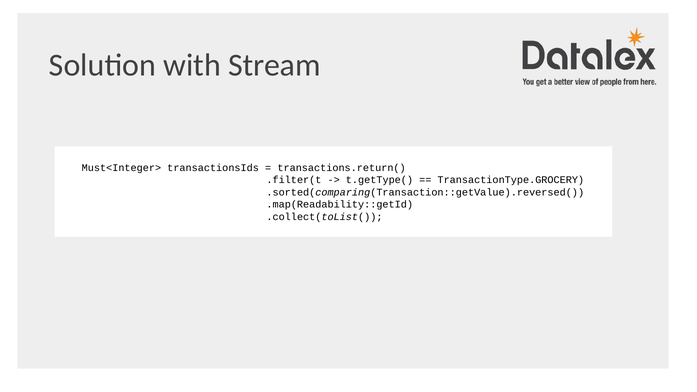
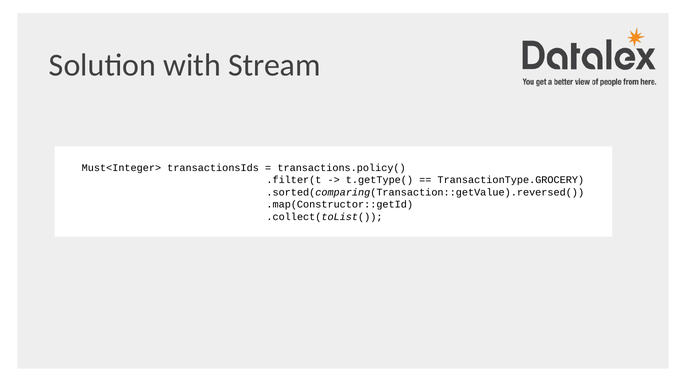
transactions.return(: transactions.return( -> transactions.policy( (342, 168)
.map(Readability::getId: .map(Readability::getId -> .map(Constructor::getId (340, 205)
